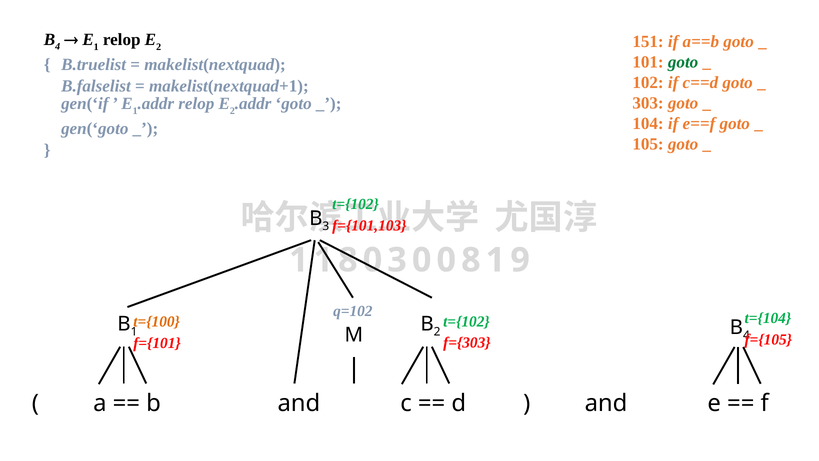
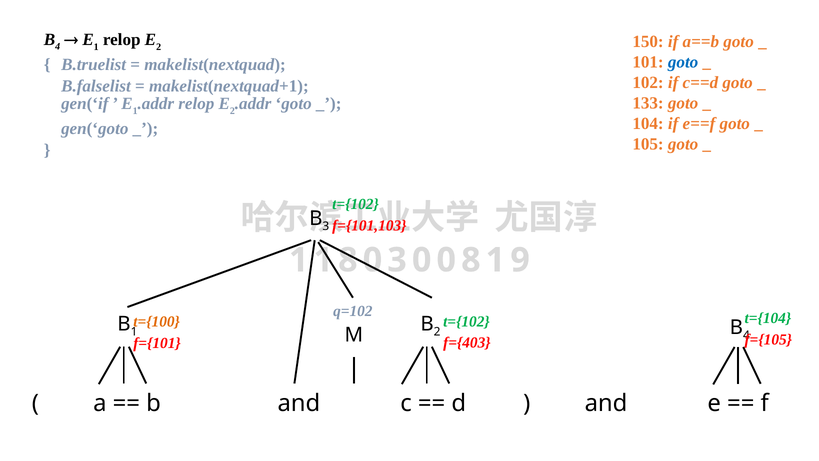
151: 151 -> 150 (648, 42)
goto colour: green -> blue (683, 62)
303: 303 -> 133 (648, 103)
f={303: f={303 -> f={403 (467, 343)
